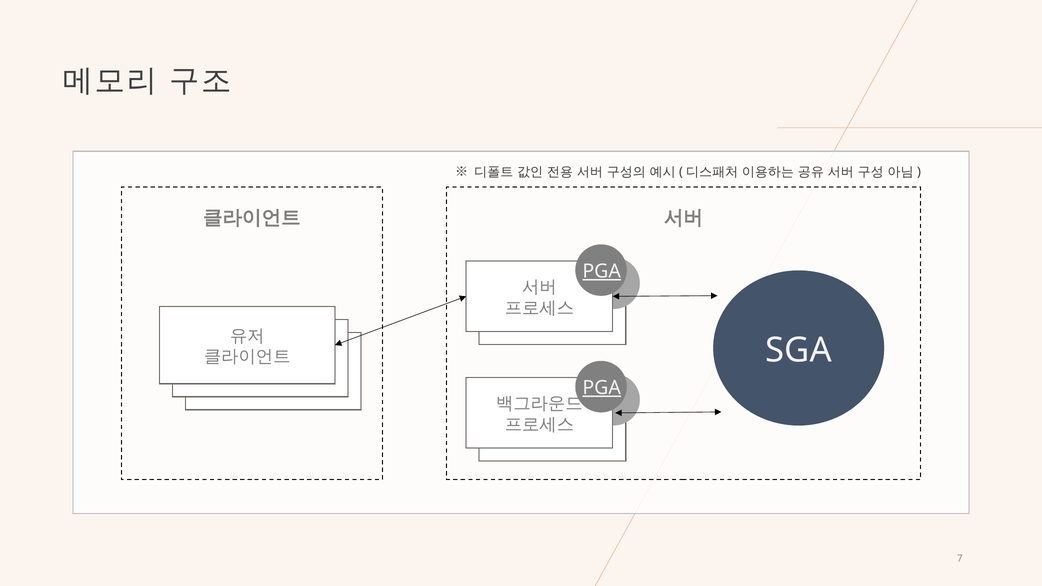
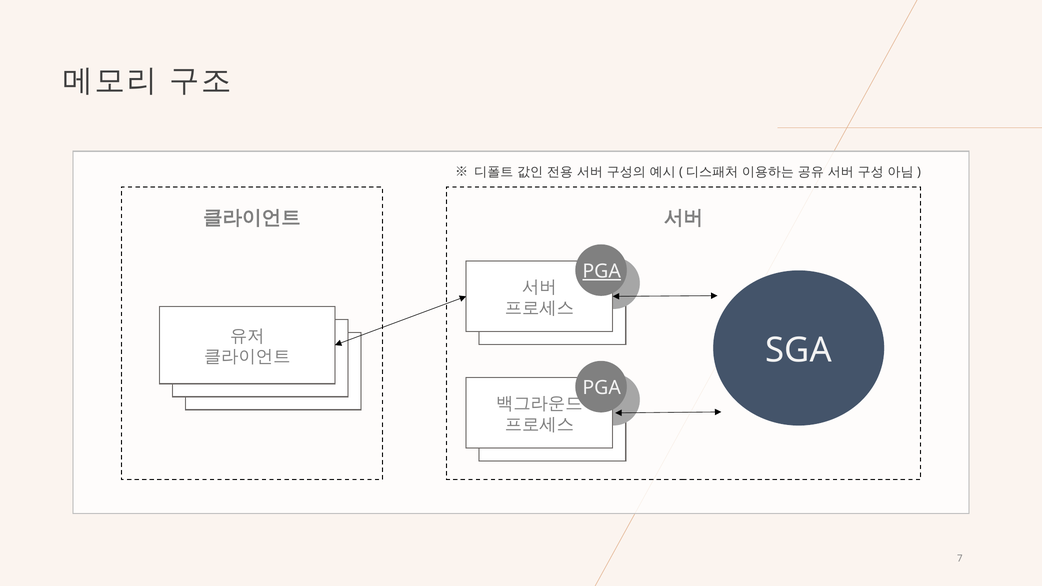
PGA underline: present -> none (602, 388)
